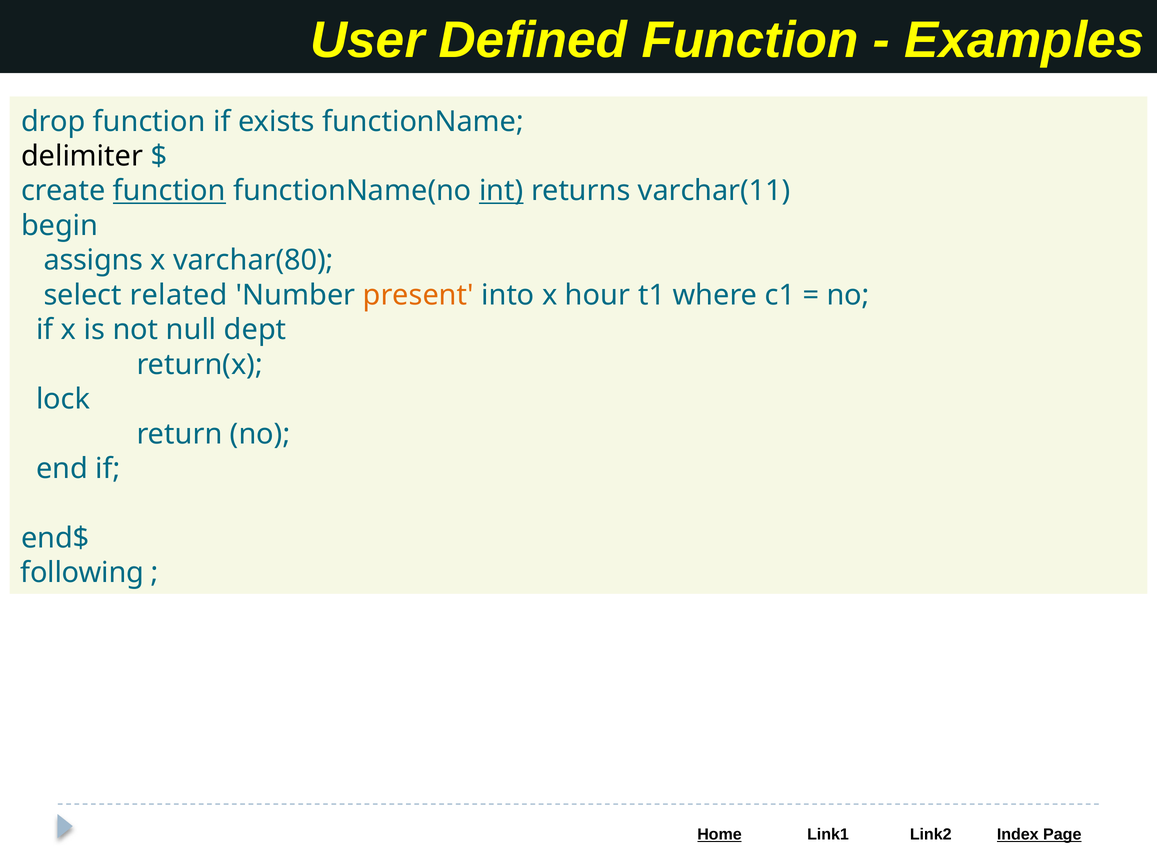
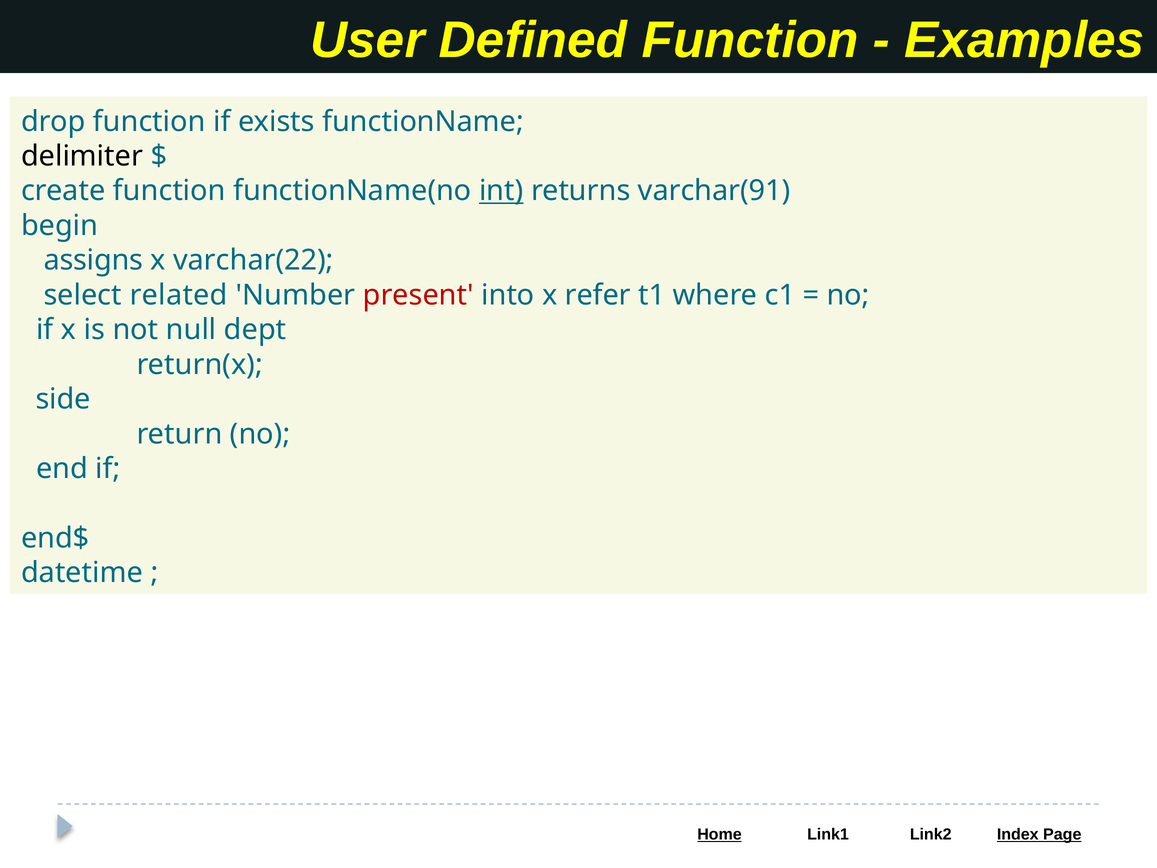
function underline: present -> none (169, 191)
varchar(11: varchar(11 -> varchar(91 (714, 191)
varchar(80: varchar(80 -> varchar(22 (253, 260)
present colour: orange -> red (418, 295)
hour: hour -> refer (598, 295)
lock: lock -> side (63, 399)
following: following -> datetime (82, 573)
